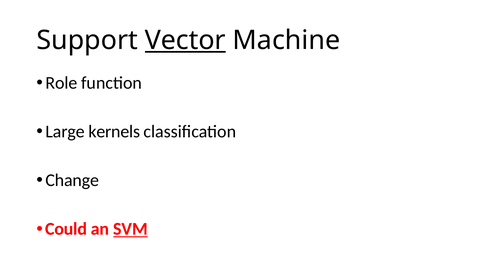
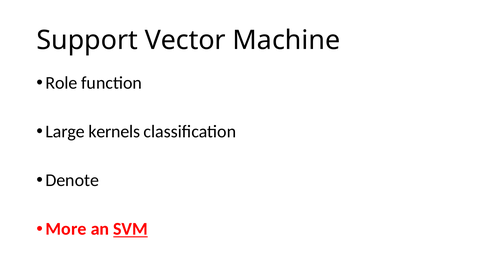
Vector underline: present -> none (185, 40)
Change: Change -> Denote (72, 180)
Could: Could -> More (66, 229)
